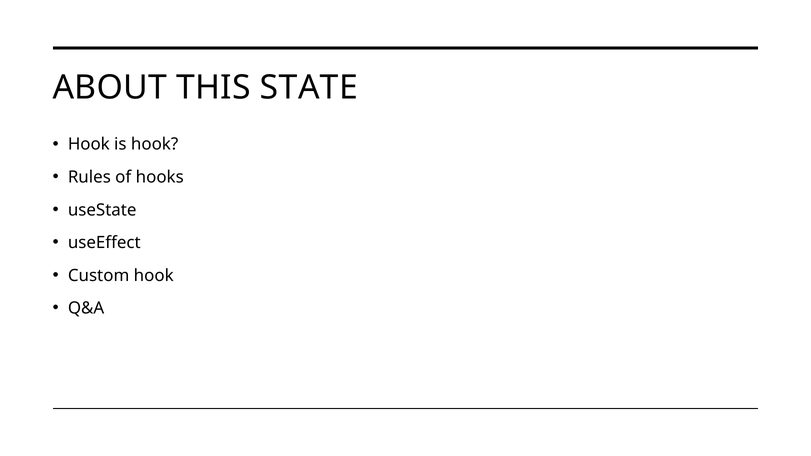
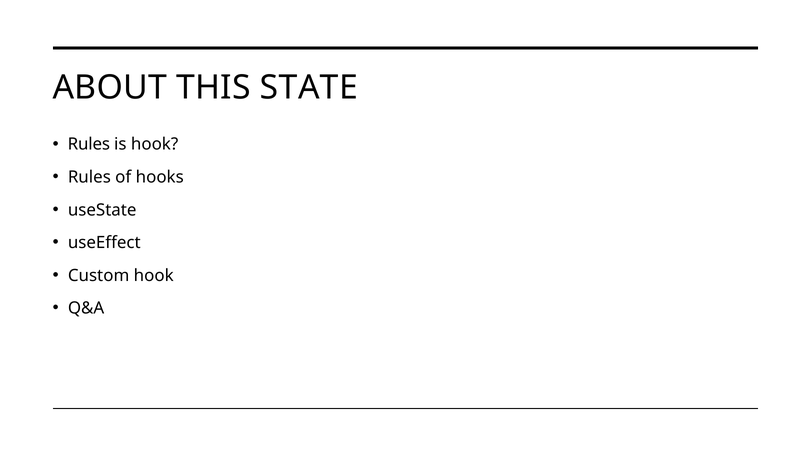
Hook: Hook -> Rules (89, 144)
